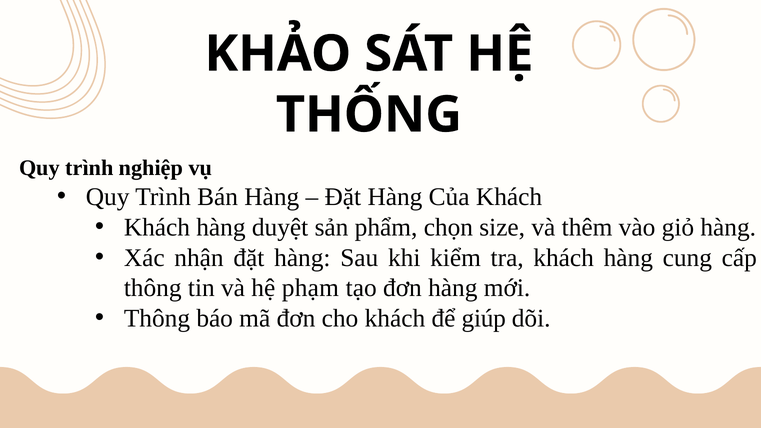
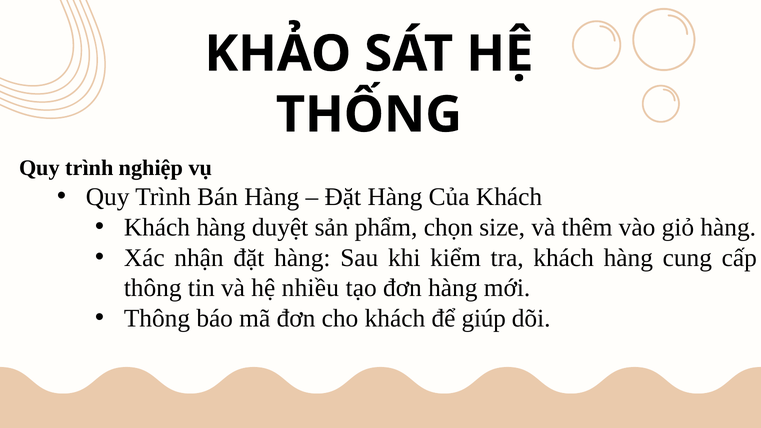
phạm: phạm -> nhiều (310, 288)
